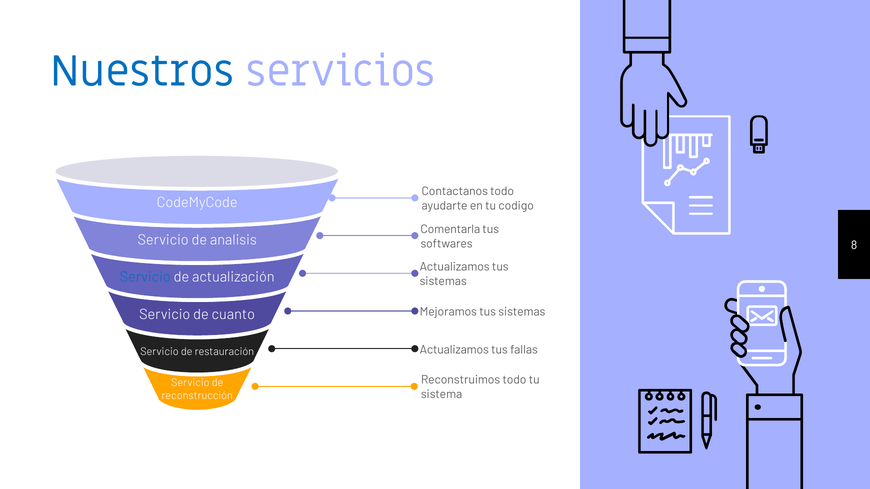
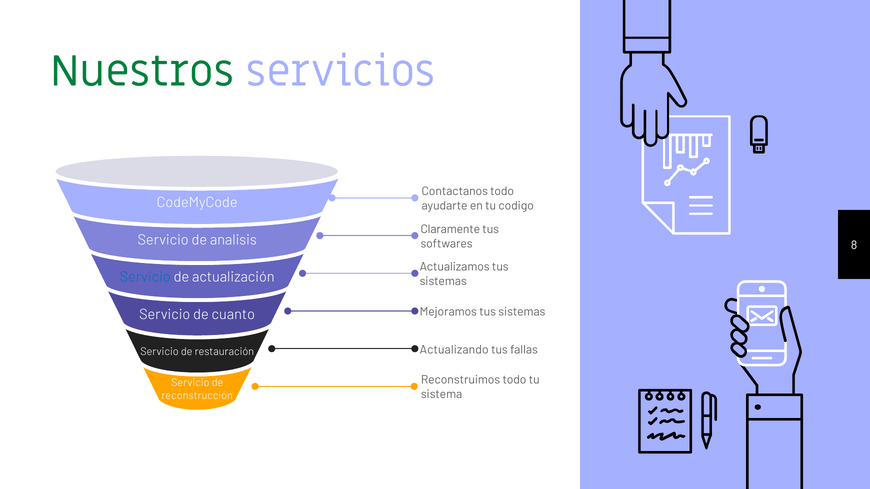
Nuestros colour: blue -> green (142, 72)
Comentarla: Comentarla -> Claramente (450, 229)
Actualizamos: Actualizamos -> Actualizando (454, 350)
